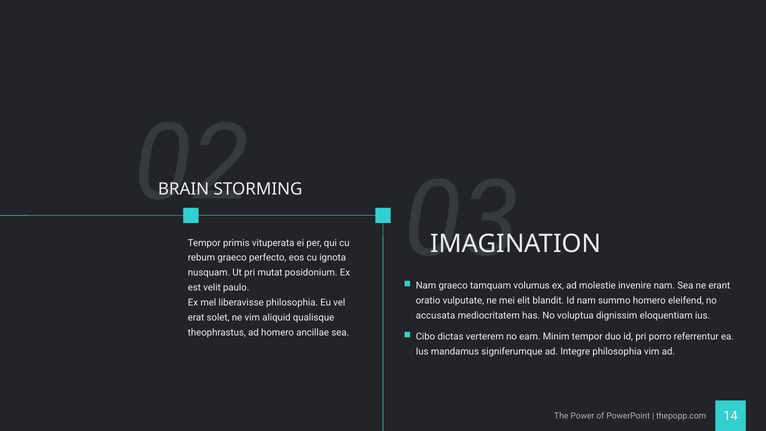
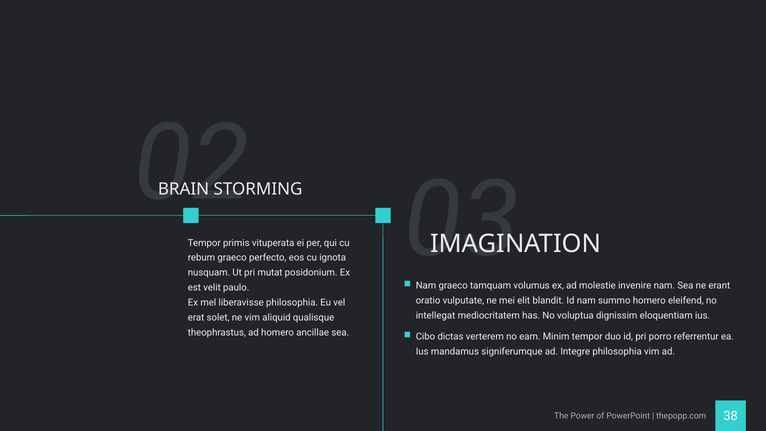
accusata: accusata -> intellegat (436, 315)
14: 14 -> 38 (731, 416)
